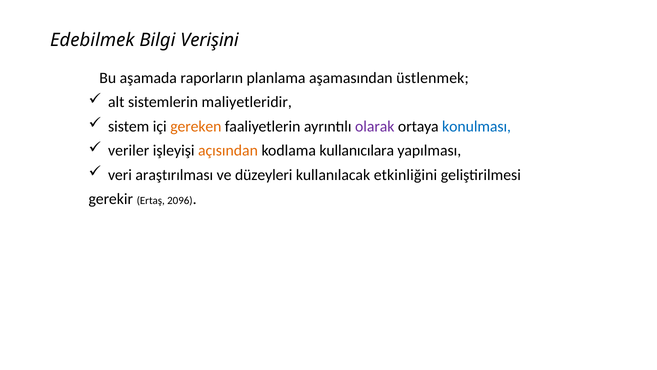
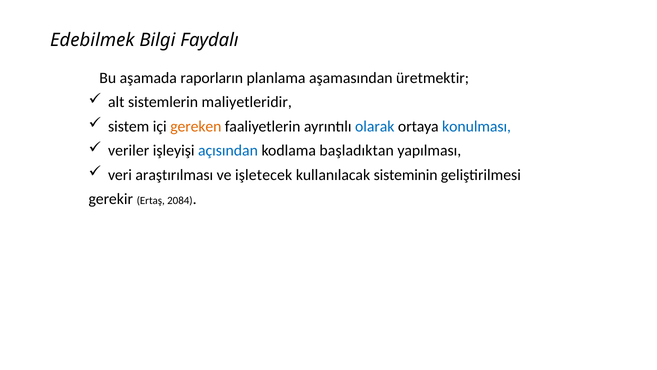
Verişini: Verişini -> Faydalı (209, 40)
üstlenmek: üstlenmek -> üretmektir (433, 78)
olarak colour: purple -> blue (375, 126)
açısından colour: orange -> blue (228, 151)
kullanıcılara: kullanıcılara -> başladıktan (357, 151)
düzeyleri: düzeyleri -> işletecek (264, 175)
etkinliğini: etkinliğini -> sisteminin (406, 175)
2096: 2096 -> 2084 (180, 201)
